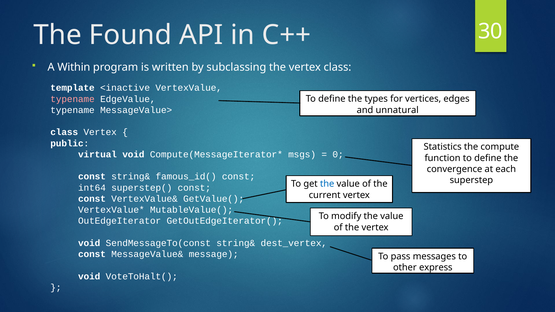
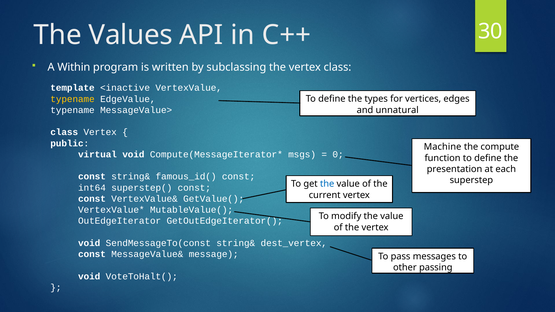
Found: Found -> Values (131, 35)
typename colour: pink -> yellow (73, 99)
Statistics: Statistics -> Machine (443, 147)
convergence: convergence -> presentation (455, 169)
express: express -> passing (436, 268)
